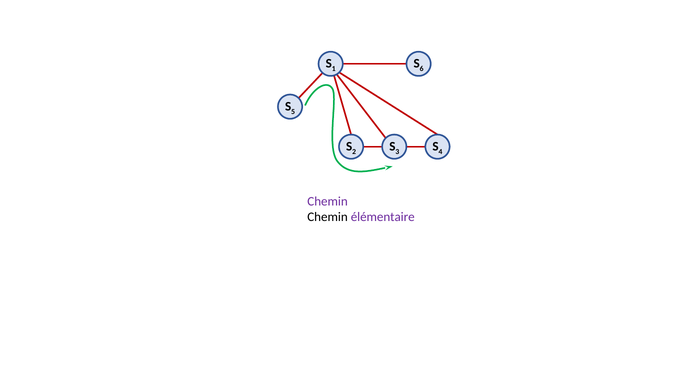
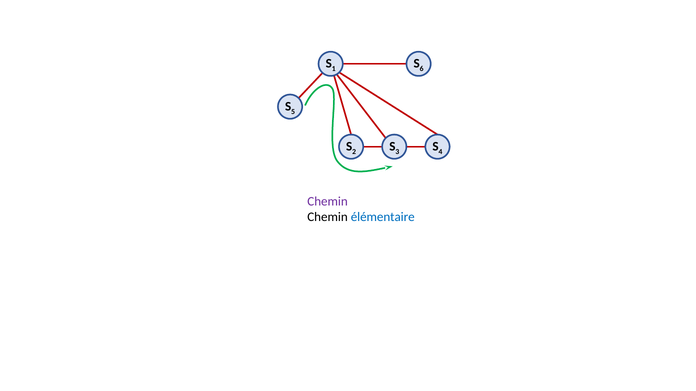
élémentaire colour: purple -> blue (383, 217)
